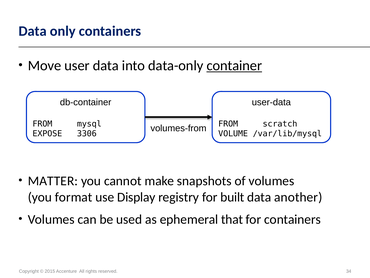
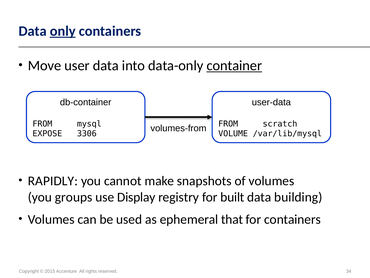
only underline: none -> present (63, 31)
MATTER: MATTER -> RAPIDLY (53, 181)
format: format -> groups (74, 197)
another: another -> building (298, 197)
